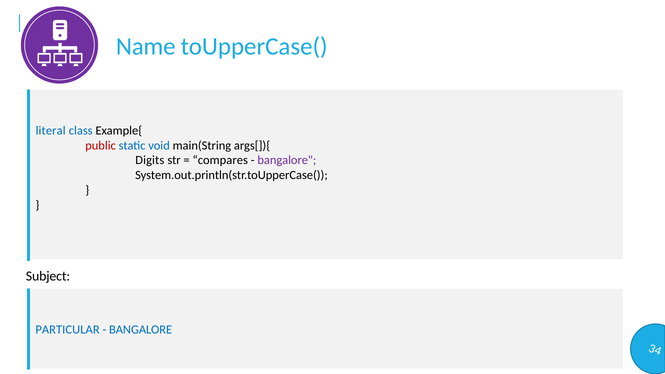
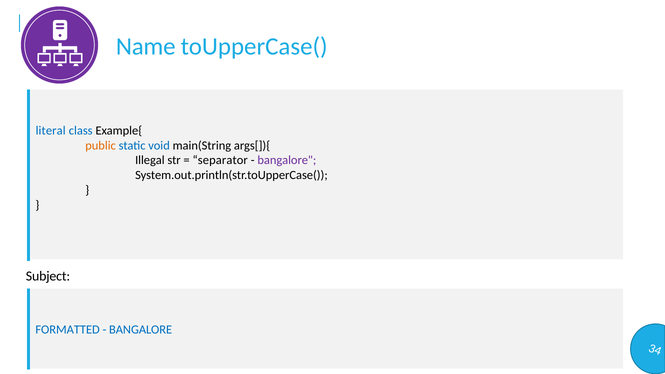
public colour: red -> orange (101, 145)
Digits: Digits -> Illegal (150, 160)
compares: compares -> separator (220, 160)
PARTICULAR: PARTICULAR -> FORMATTED (68, 330)
